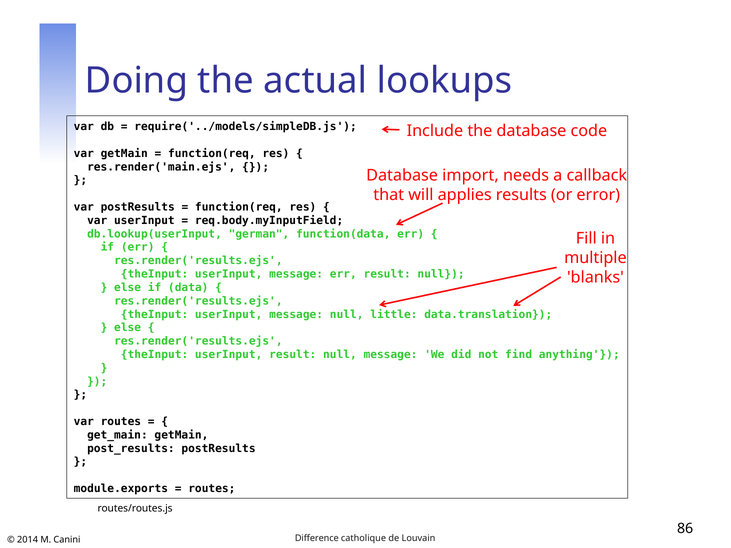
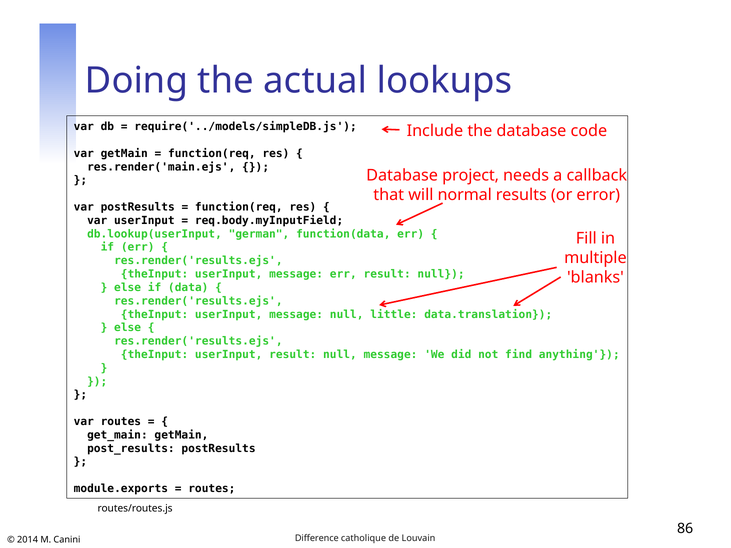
import: import -> project (471, 175)
applies: applies -> normal (465, 195)
